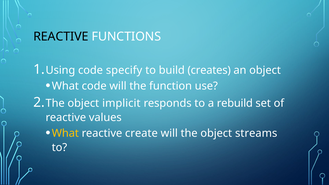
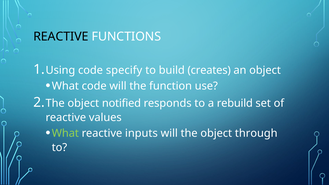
implicit: implicit -> notified (121, 103)
What colour: yellow -> light green (65, 133)
create: create -> inputs (141, 133)
streams: streams -> through (256, 133)
